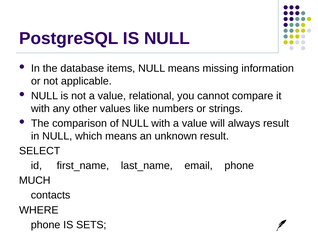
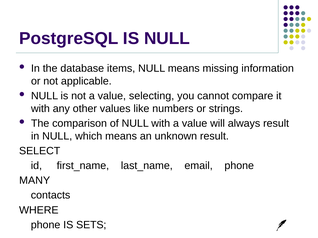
relational: relational -> selecting (152, 96)
MUCH: MUCH -> MANY (35, 181)
